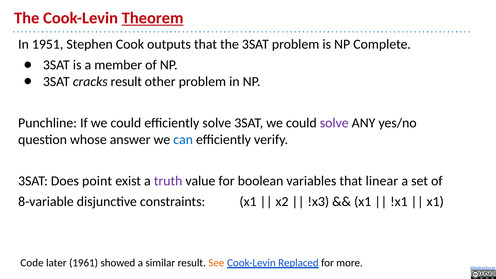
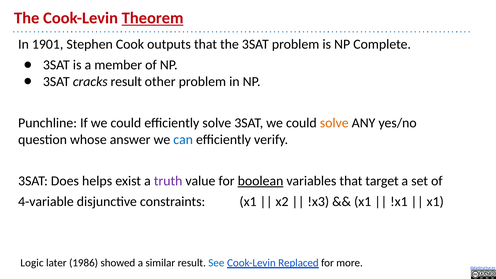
1951: 1951 -> 1901 (48, 44)
solve colour: purple -> orange (334, 123)
point: point -> helps (97, 181)
boolean underline: none -> present (261, 181)
linear: linear -> target (382, 181)
8-variable: 8-variable -> 4-variable (46, 202)
Code: Code -> Logic (32, 263)
1961: 1961 -> 1986 (84, 263)
See colour: orange -> blue (216, 263)
